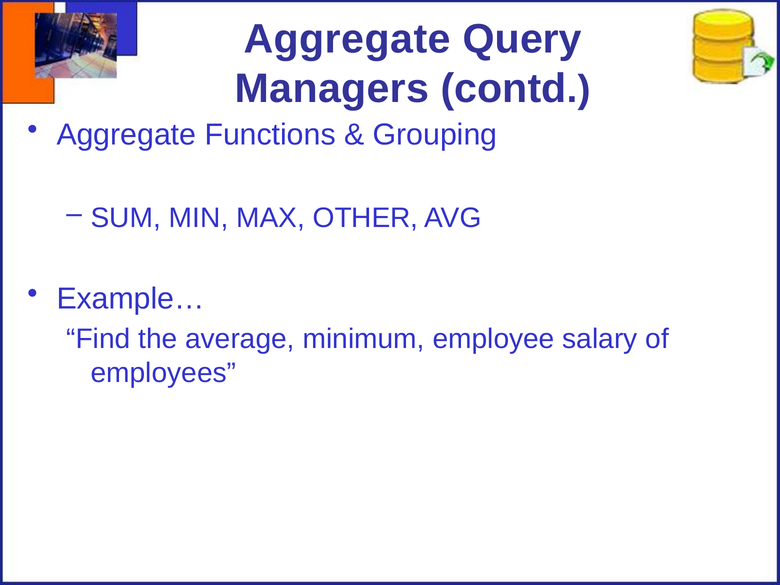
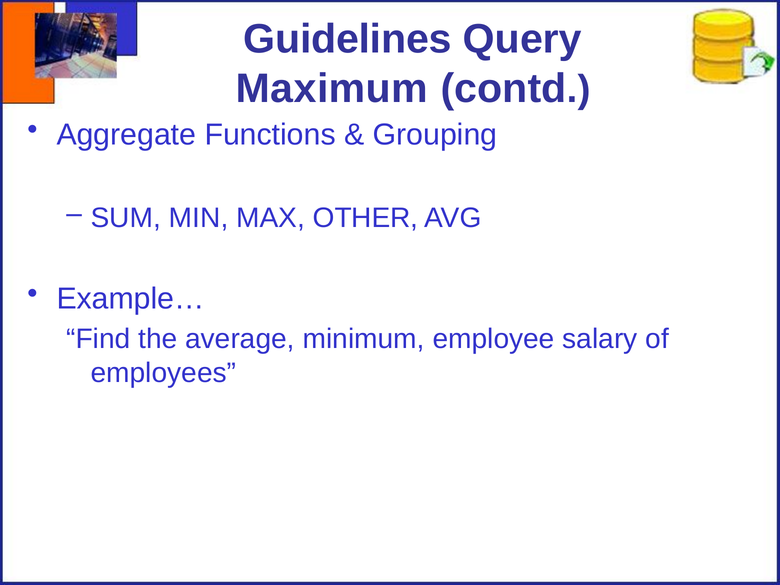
Aggregate: Aggregate -> Guidelines (347, 39)
Managers: Managers -> Maximum (332, 88)
